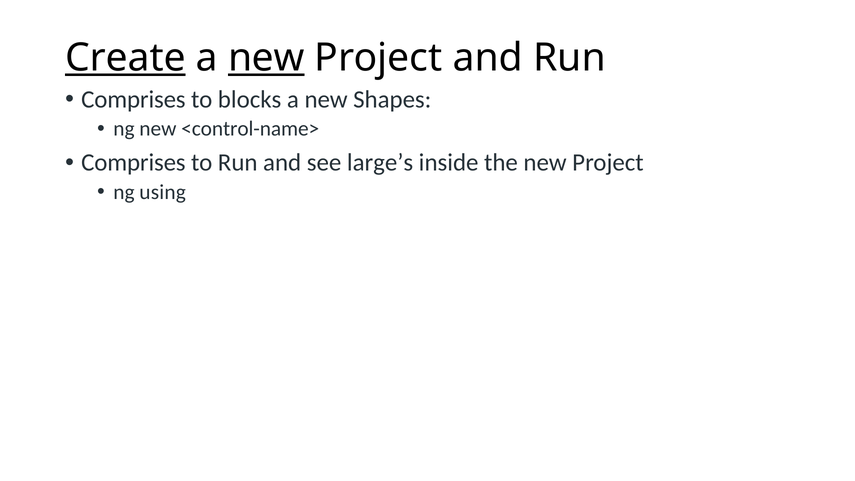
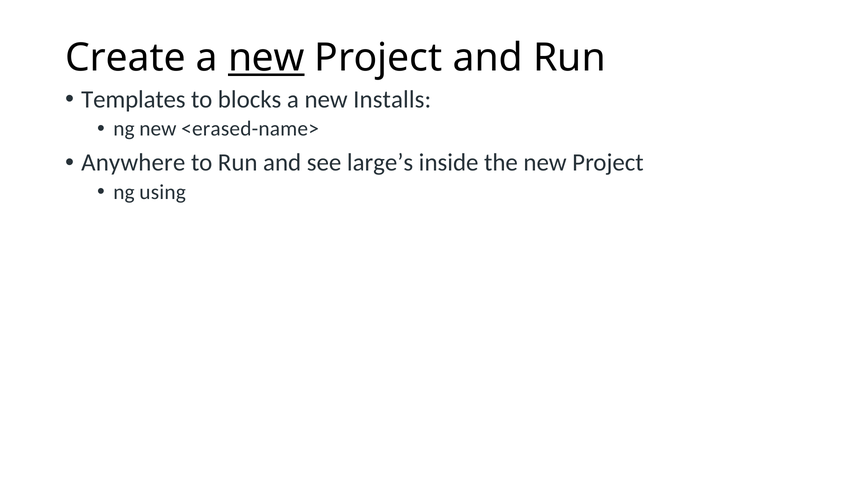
Create underline: present -> none (125, 58)
Comprises: Comprises -> Templates (133, 99)
Shapes: Shapes -> Installs (392, 99)
<control-name>: <control-name> -> <erased-name> (250, 129)
Comprises: Comprises -> Anywhere (133, 163)
